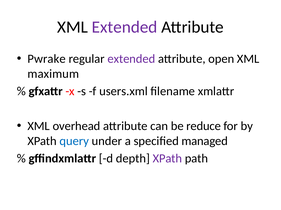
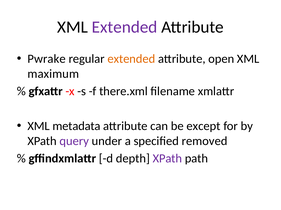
extended colour: purple -> orange (131, 59)
users.xml: users.xml -> there.xml (124, 91)
overhead: overhead -> metadata (77, 126)
reduce: reduce -> except (204, 126)
query colour: blue -> purple (74, 141)
managed: managed -> removed (205, 141)
